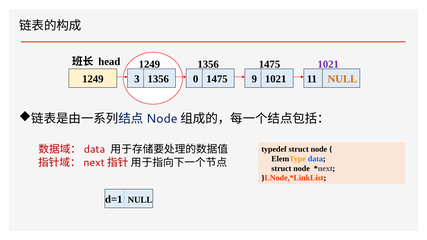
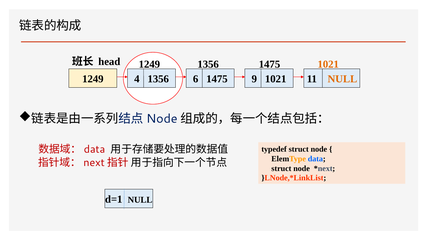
1021 colour: purple -> orange (328, 64)
3: 3 -> 4 (137, 79)
0: 0 -> 6 (196, 79)
